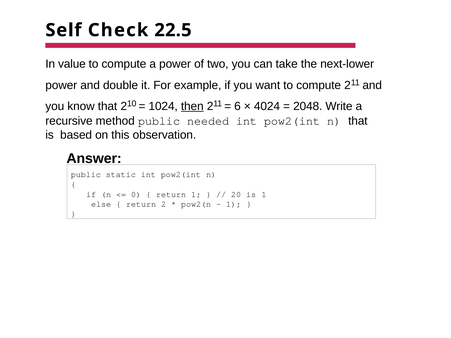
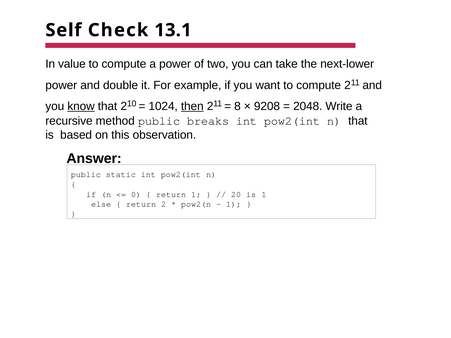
22.5: 22.5 -> 13.1 (173, 30)
know underline: none -> present (81, 106)
6: 6 -> 8 (237, 106)
4024: 4024 -> 9208 (267, 106)
needed: needed -> breaks (208, 121)
